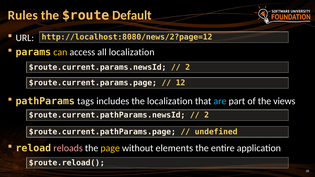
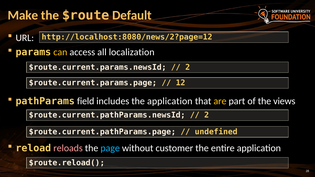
Rules: Rules -> Make (23, 15)
tags: tags -> field (86, 101)
the localization: localization -> application (170, 101)
are colour: light blue -> yellow (220, 101)
page colour: yellow -> light blue (110, 148)
elements: elements -> customer (174, 148)
